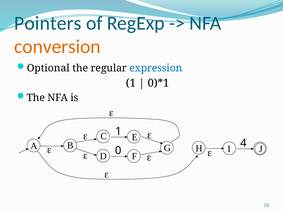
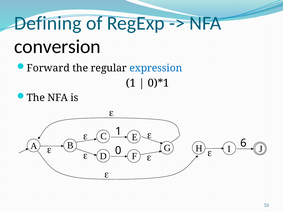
Pointers: Pointers -> Defining (48, 23)
conversion colour: orange -> black (57, 47)
Optional: Optional -> Forward (48, 68)
4: 4 -> 6 (244, 143)
